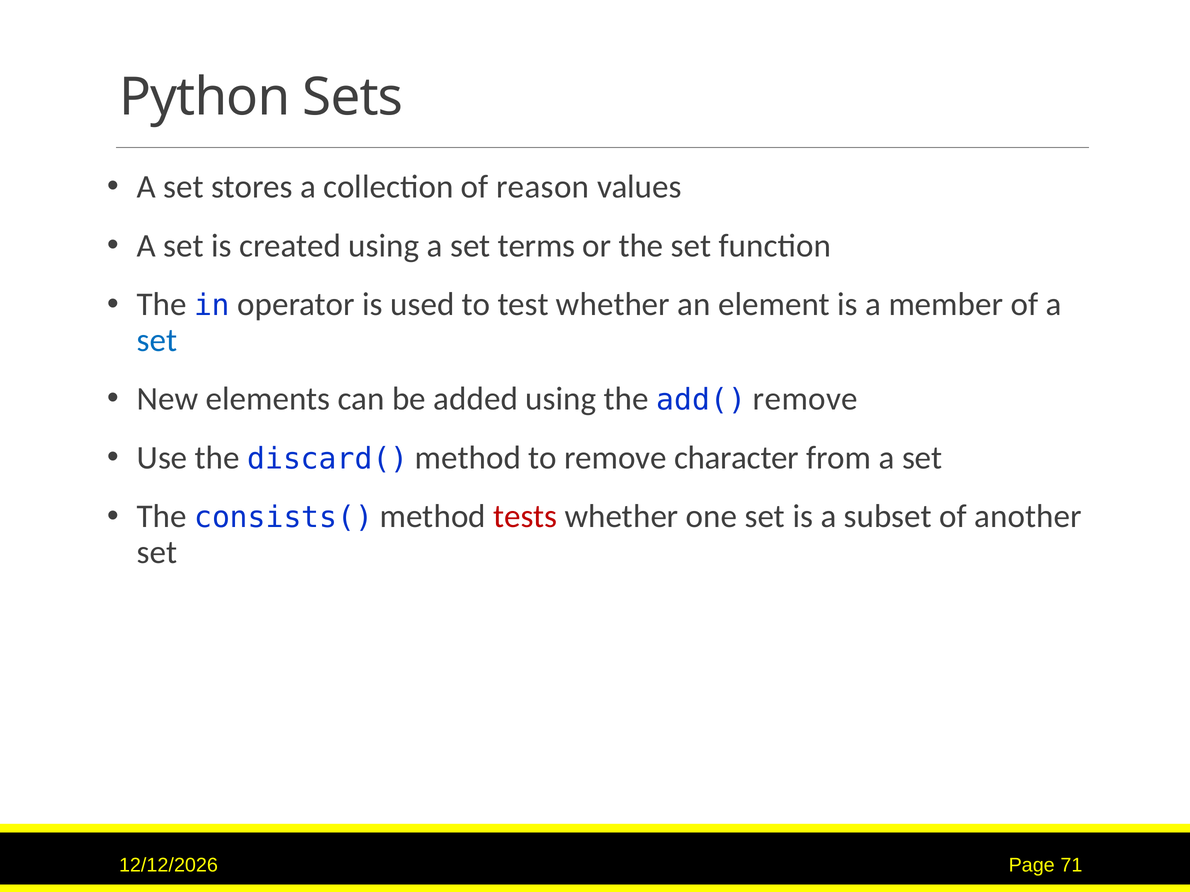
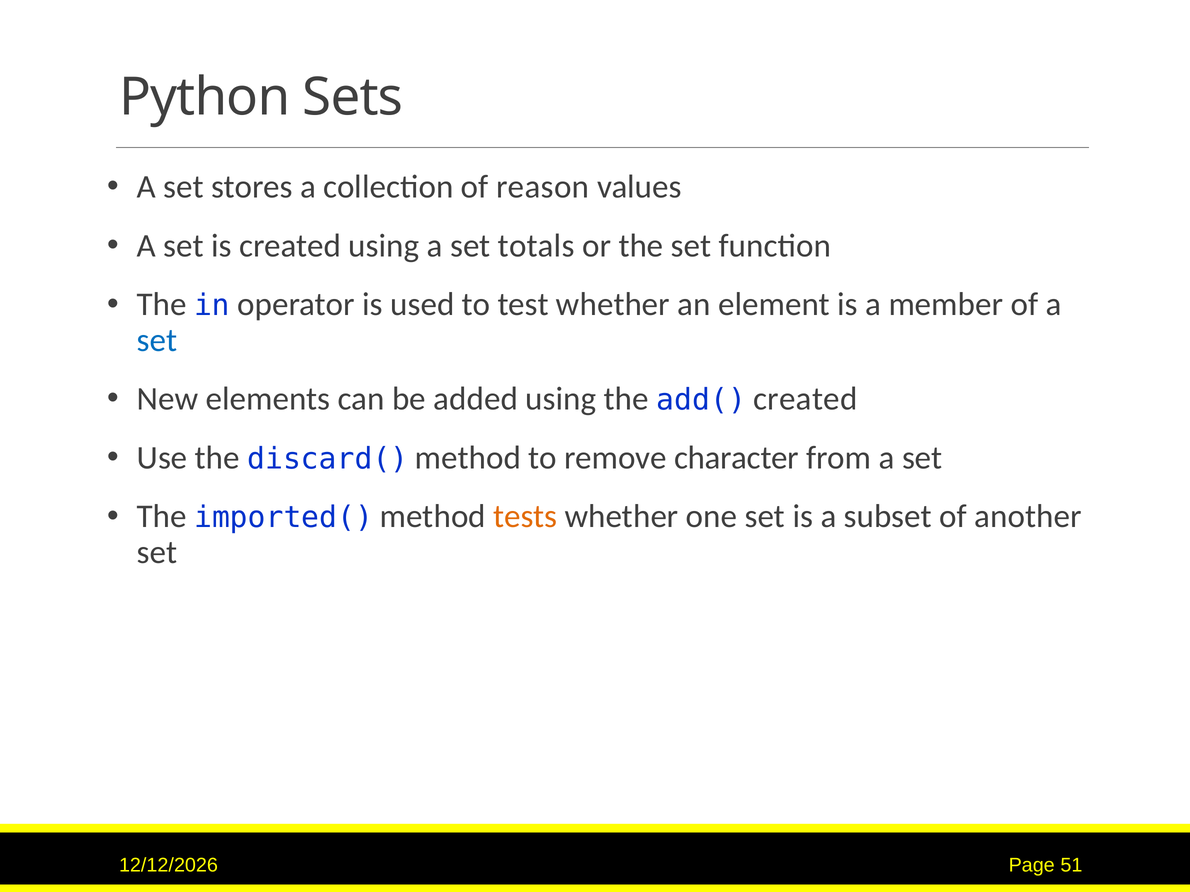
terms: terms -> totals (536, 246)
add( remove: remove -> created (805, 399)
consists(: consists( -> imported( (284, 518)
tests colour: red -> orange (525, 517)
71: 71 -> 51 (1071, 866)
